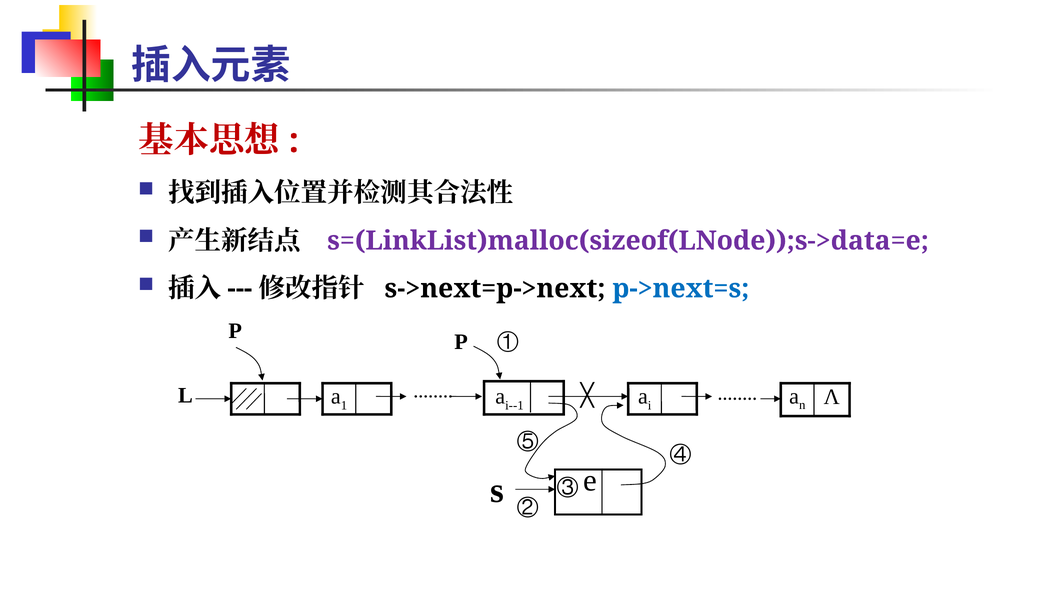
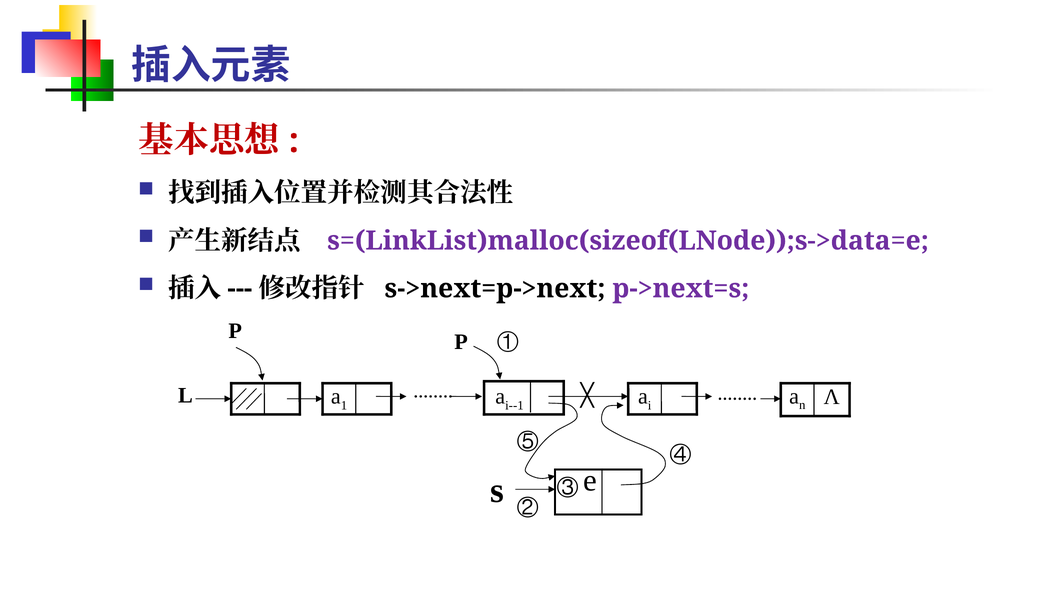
p->next=s colour: blue -> purple (681, 289)
